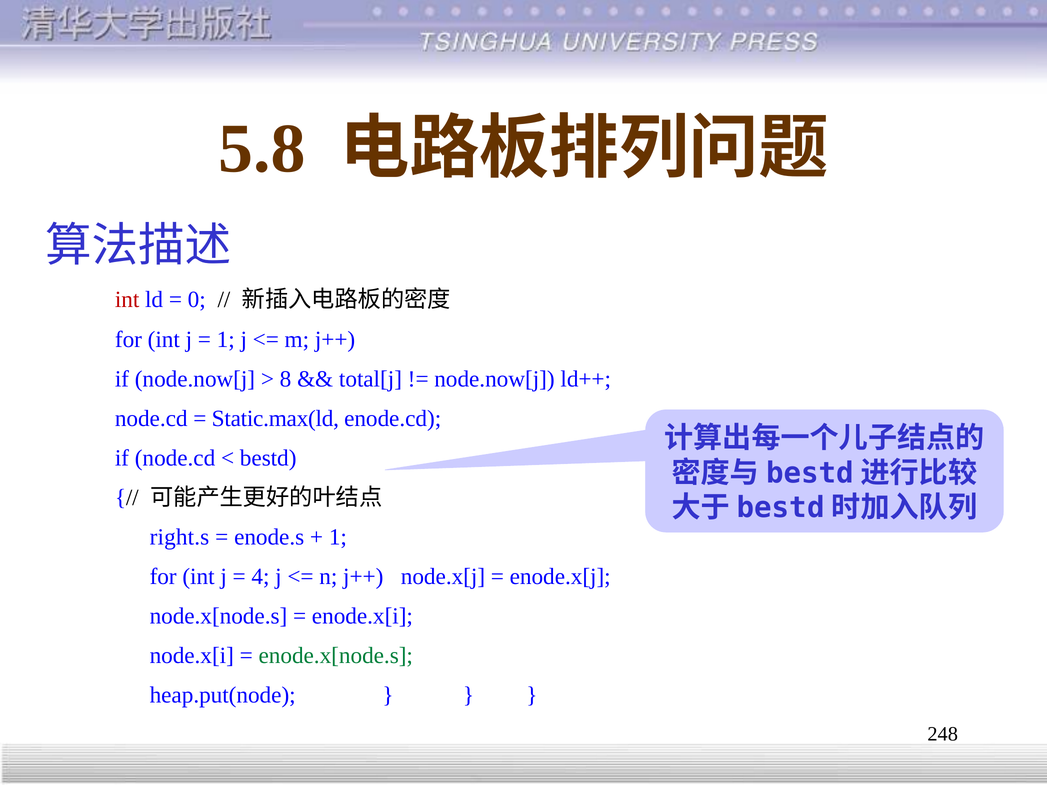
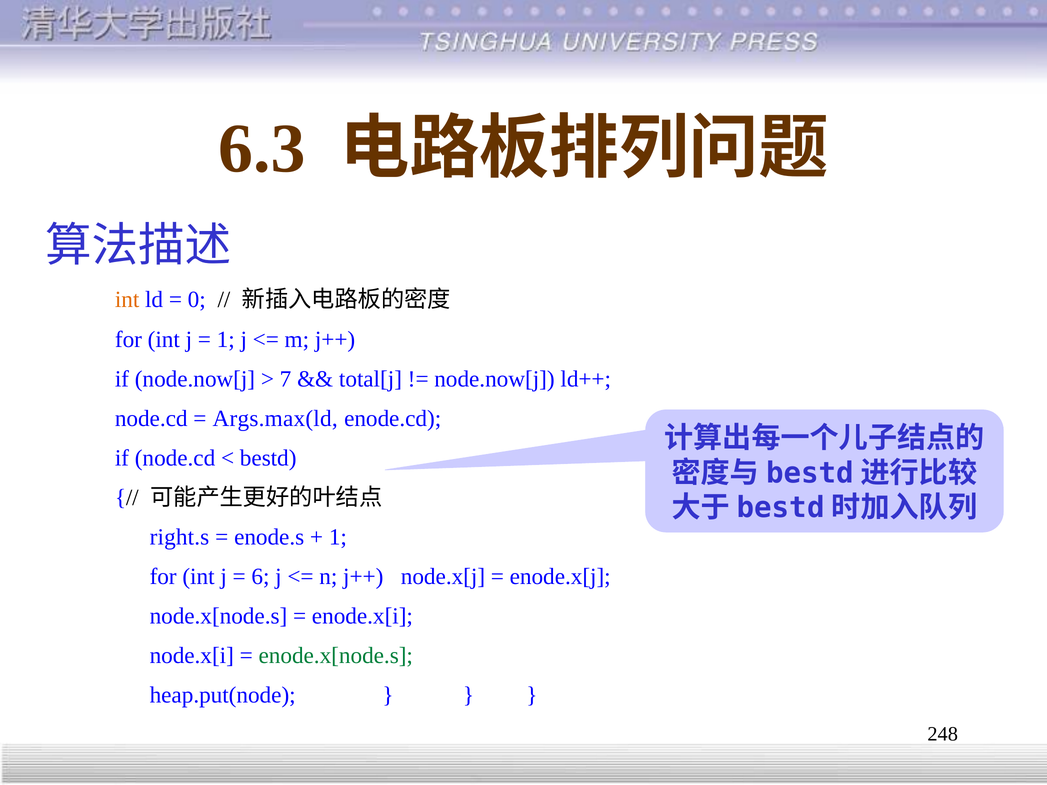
5.8: 5.8 -> 6.3 (262, 149)
int colour: red -> orange (127, 300)
8: 8 -> 7 (286, 379)
Static.max(ld: Static.max(ld -> Args.max(ld (275, 419)
4: 4 -> 6 (260, 577)
